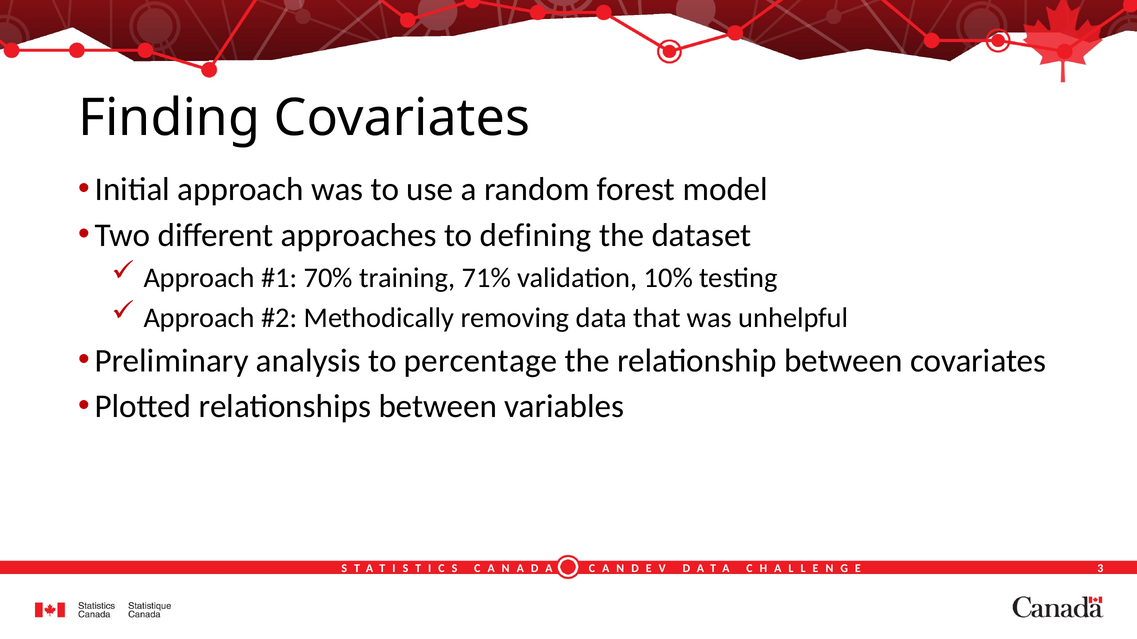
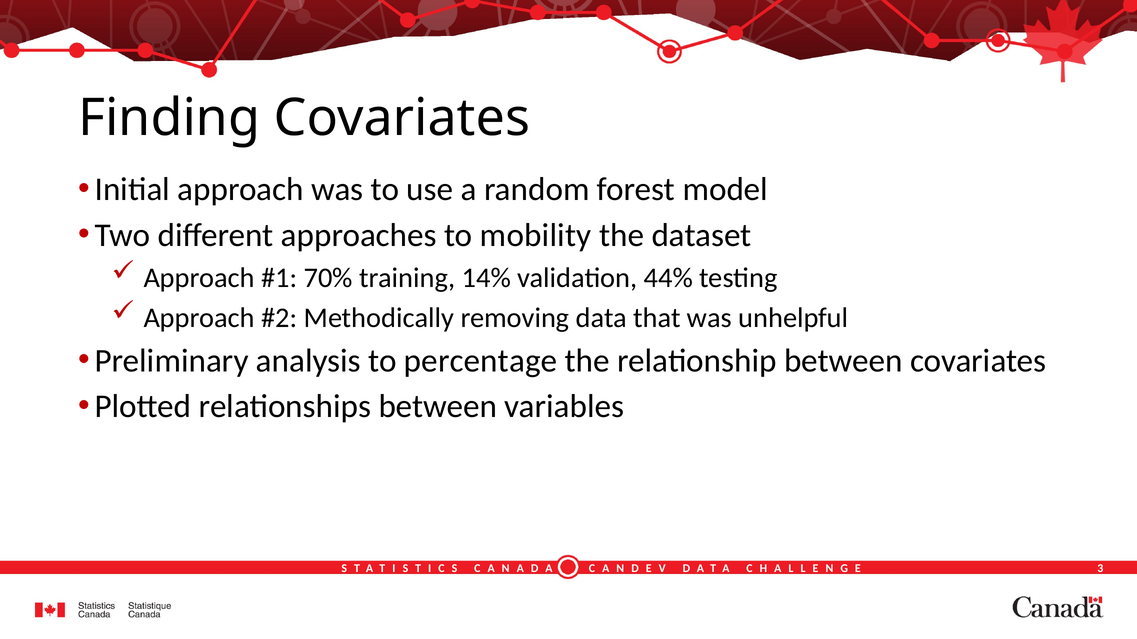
defining: defining -> mobility (536, 235)
71%: 71% -> 14% (486, 278)
10%: 10% -> 44% (668, 278)
